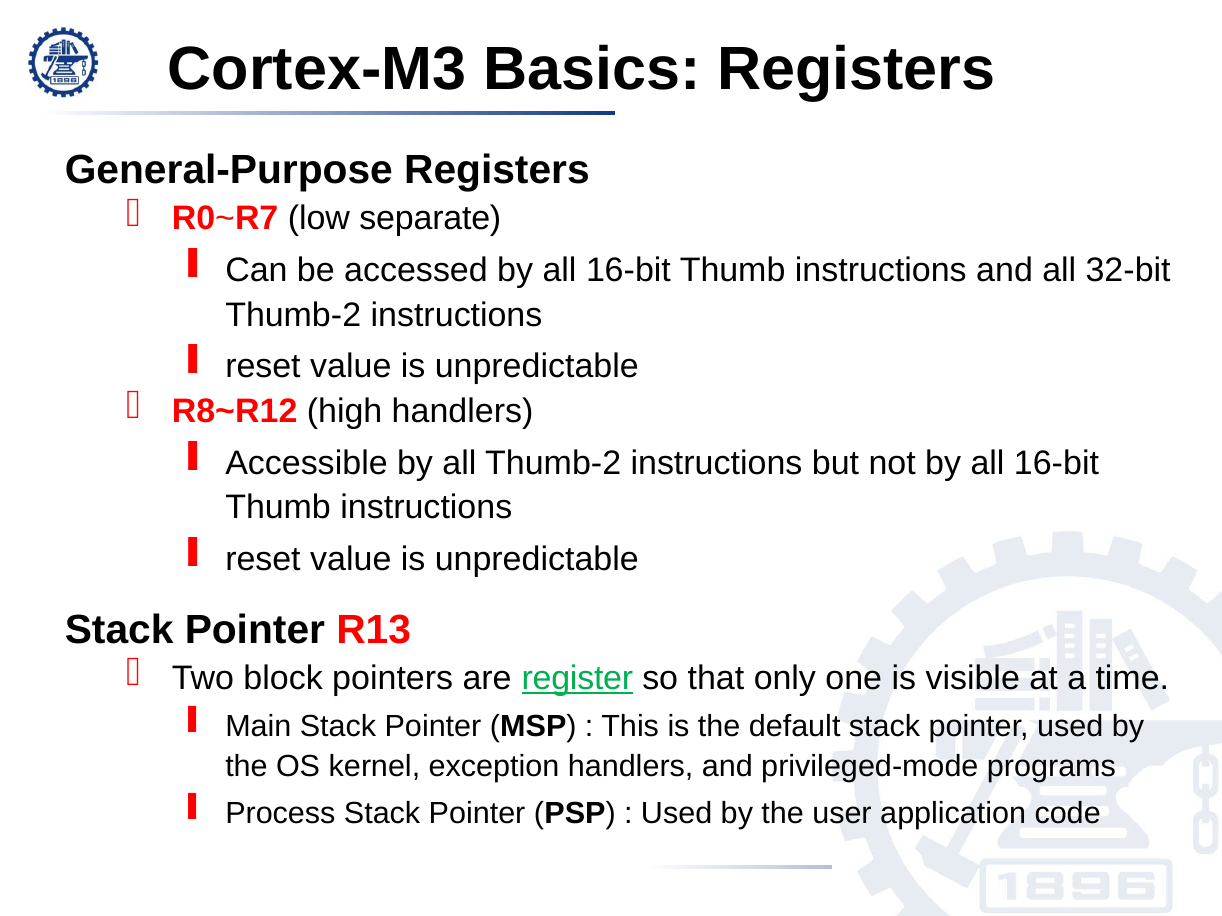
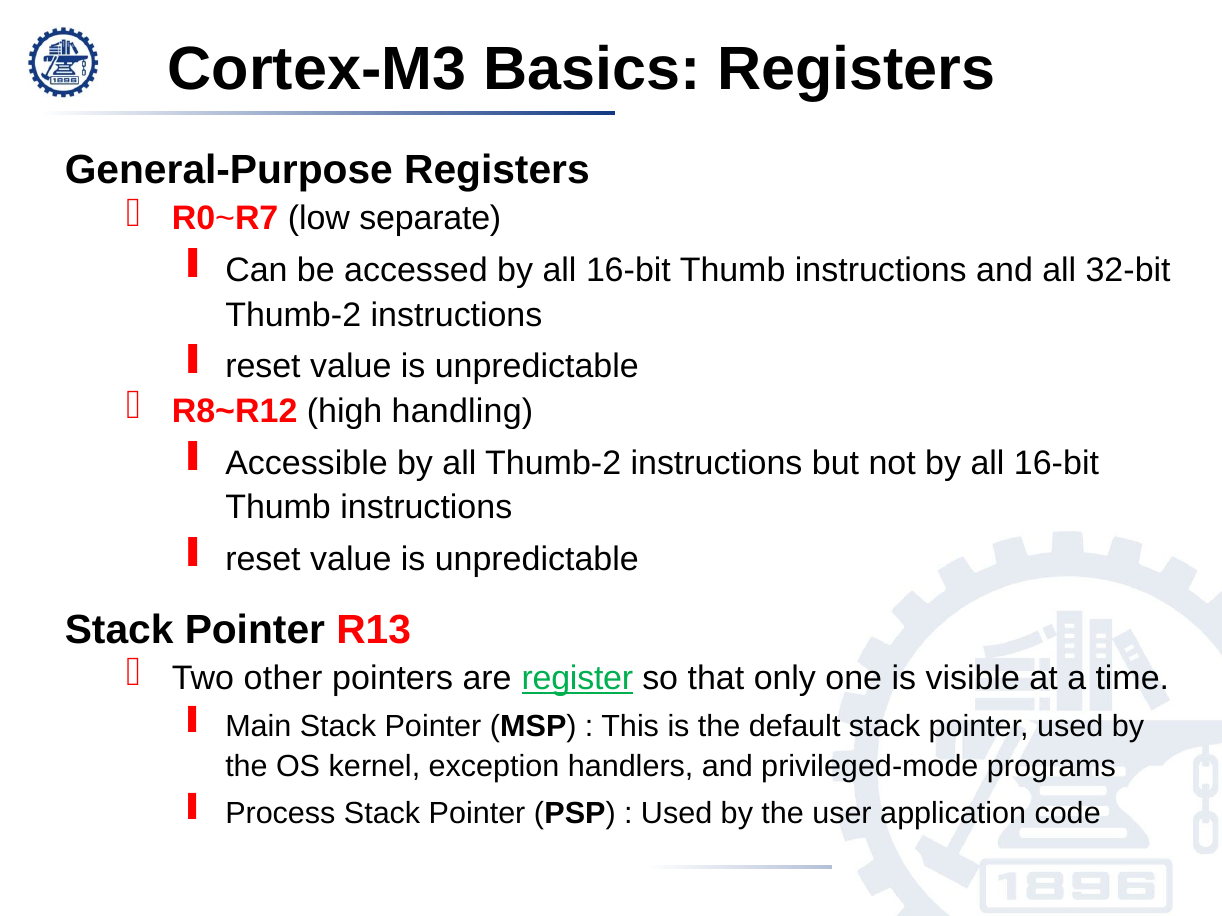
high handlers: handlers -> handling (462, 412)
block: block -> other (283, 678)
